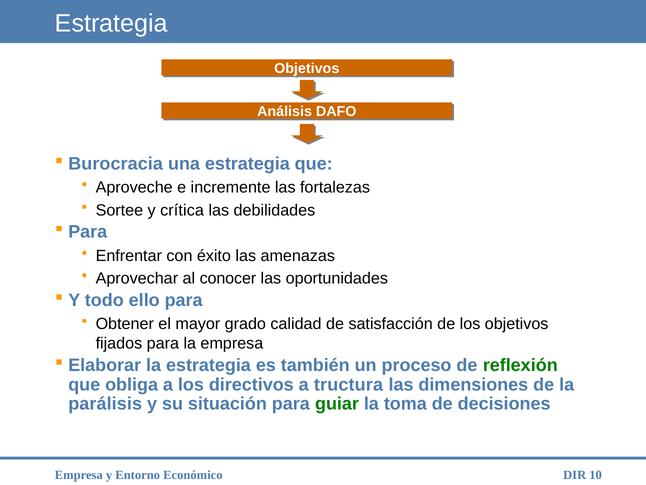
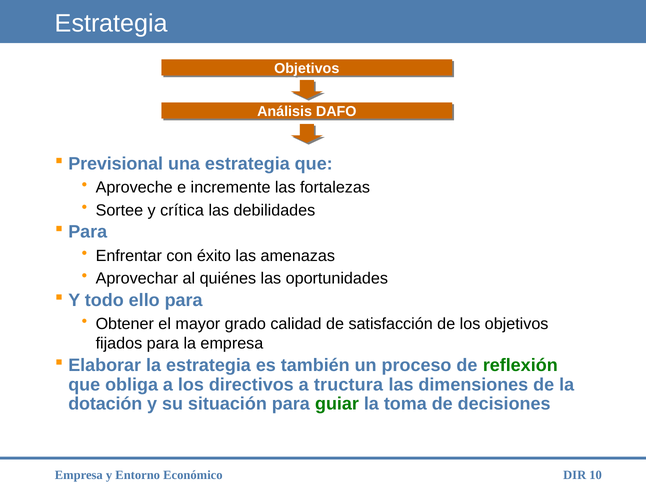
Burocracia: Burocracia -> Previsional (116, 164)
conocer: conocer -> quiénes (228, 278)
parálisis: parálisis -> dotación (105, 404)
